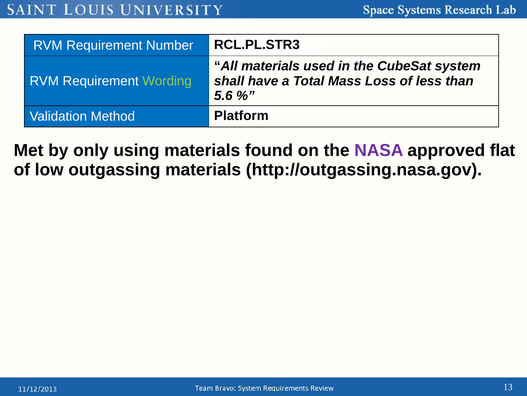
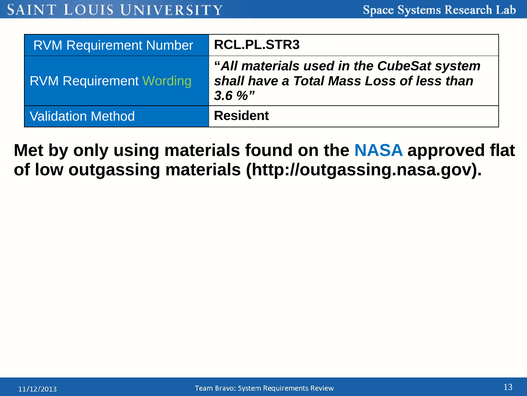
5.6: 5.6 -> 3.6 (223, 96)
Platform: Platform -> Resident (241, 116)
NASA colour: purple -> blue (379, 150)
